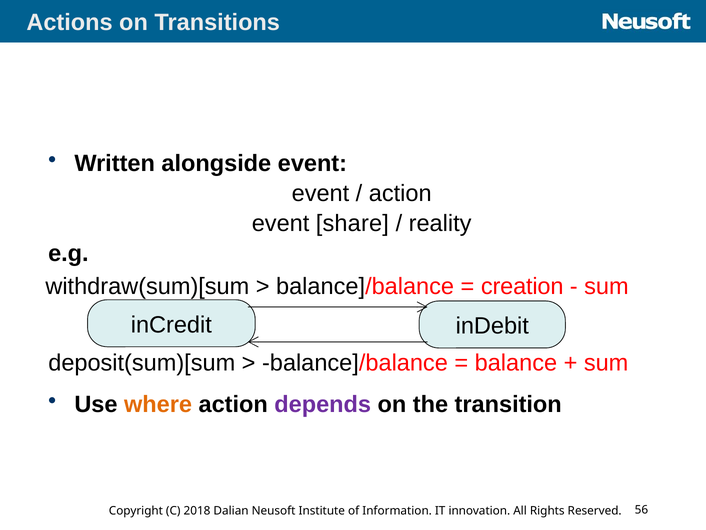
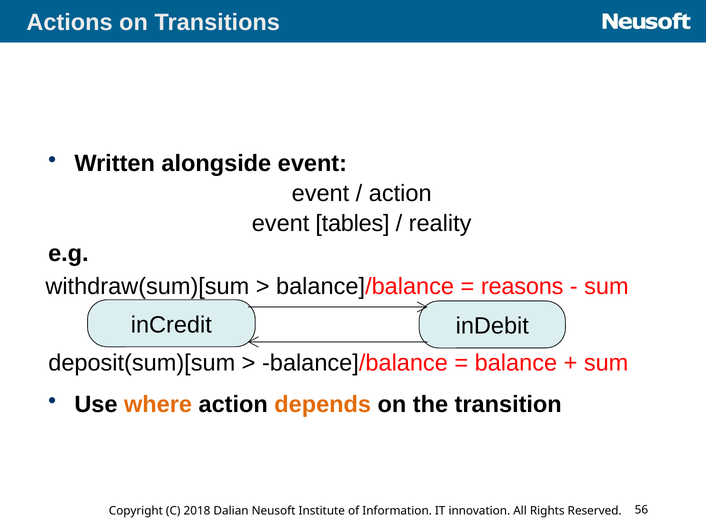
share: share -> tables (353, 223)
creation: creation -> reasons (522, 286)
depends colour: purple -> orange (323, 404)
